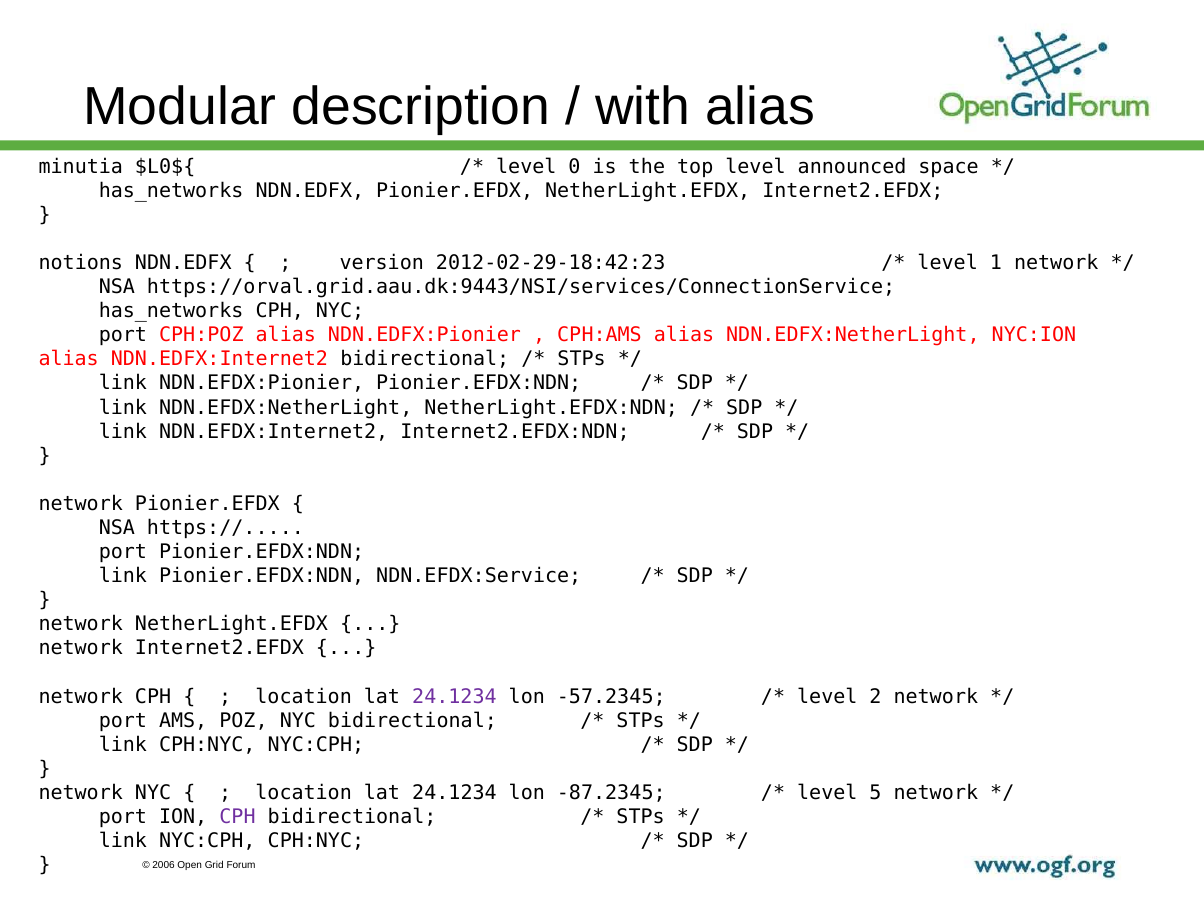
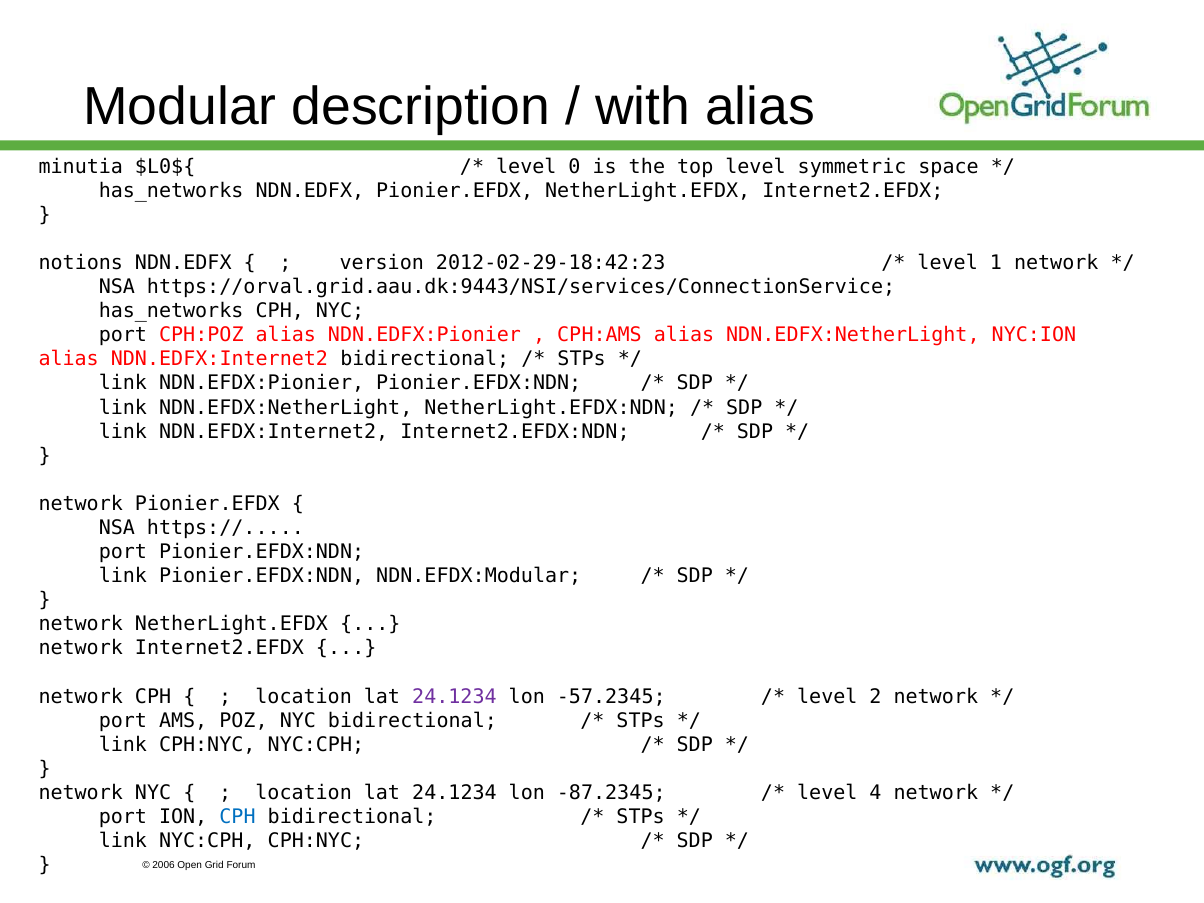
announced: announced -> symmetric (852, 167)
NDN.EFDX:Service: NDN.EFDX:Service -> NDN.EFDX:Modular (479, 576)
5: 5 -> 4 (875, 793)
CPH colour: purple -> blue (237, 817)
